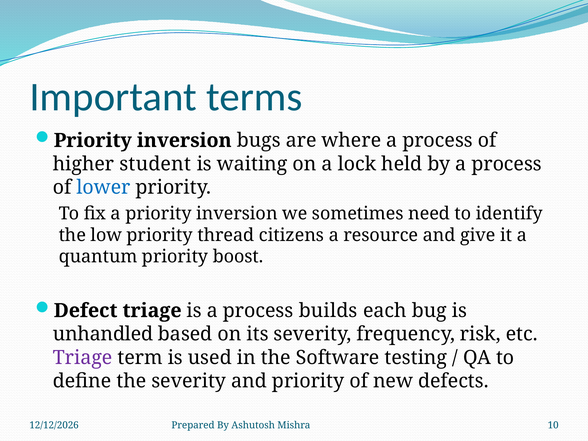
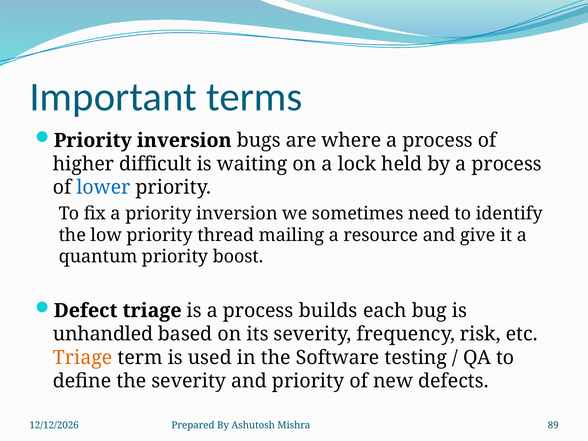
student: student -> difficult (156, 164)
citizens: citizens -> mailing (292, 235)
Triage colour: purple -> orange (83, 358)
10: 10 -> 89 (553, 425)
